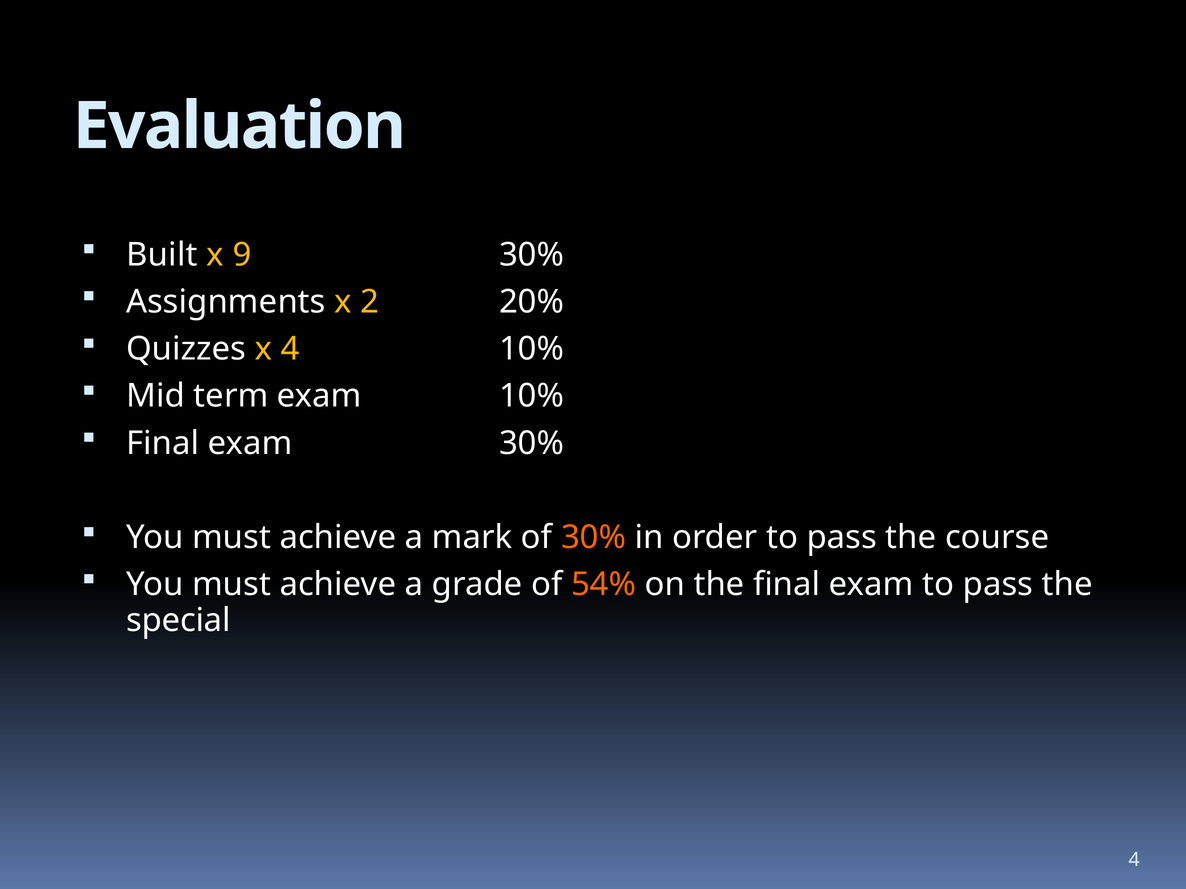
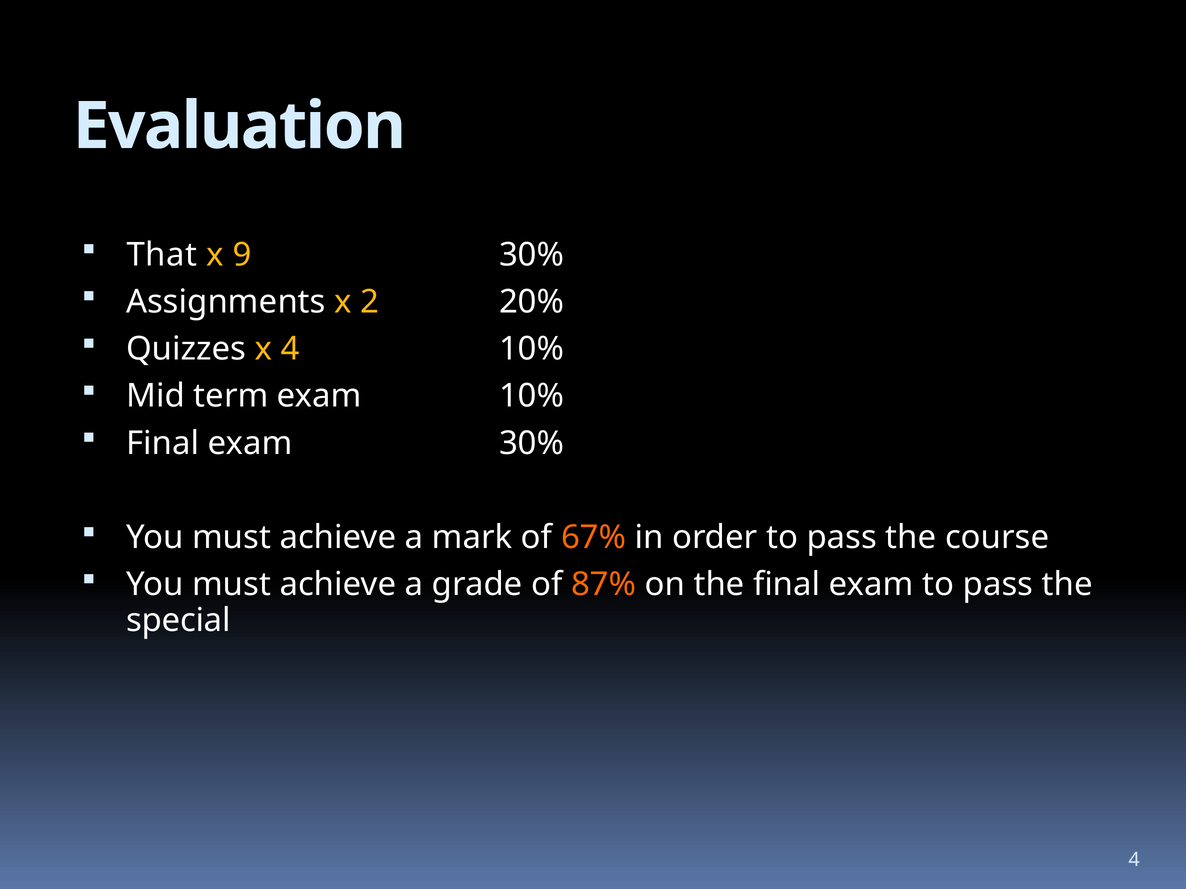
Built: Built -> That (162, 255)
of 30%: 30% -> 67% (594, 538)
54%: 54% -> 87% (604, 585)
